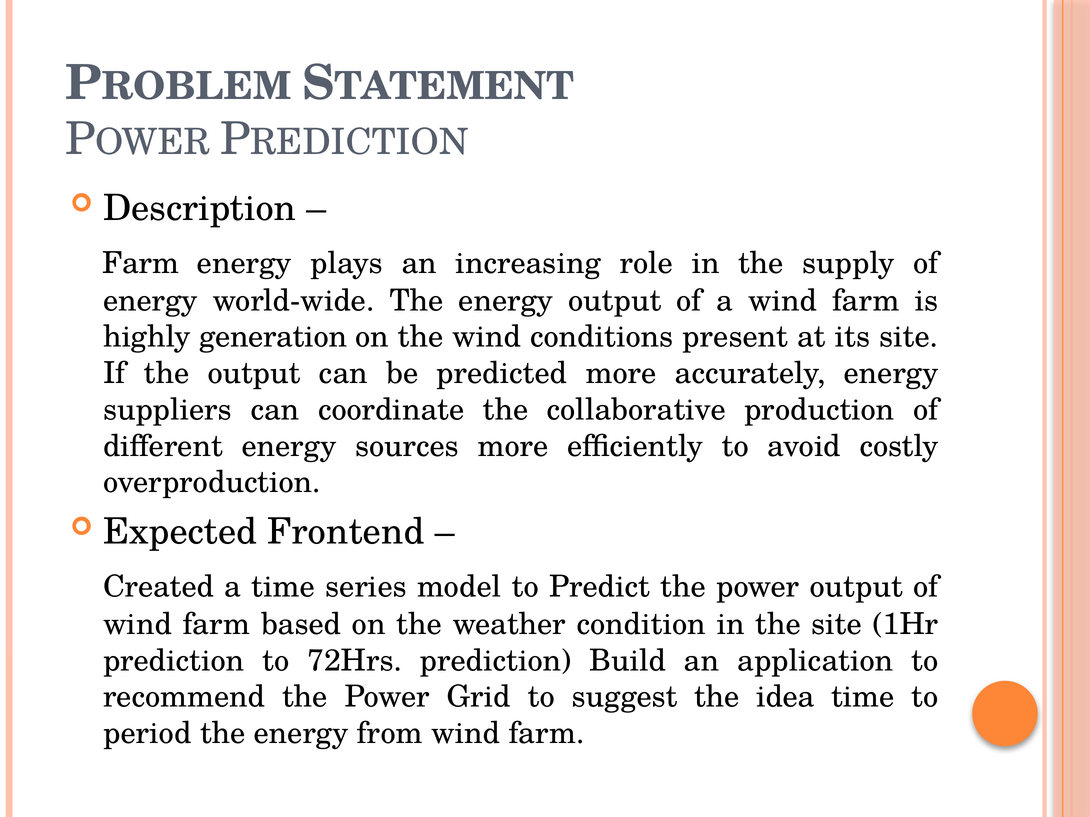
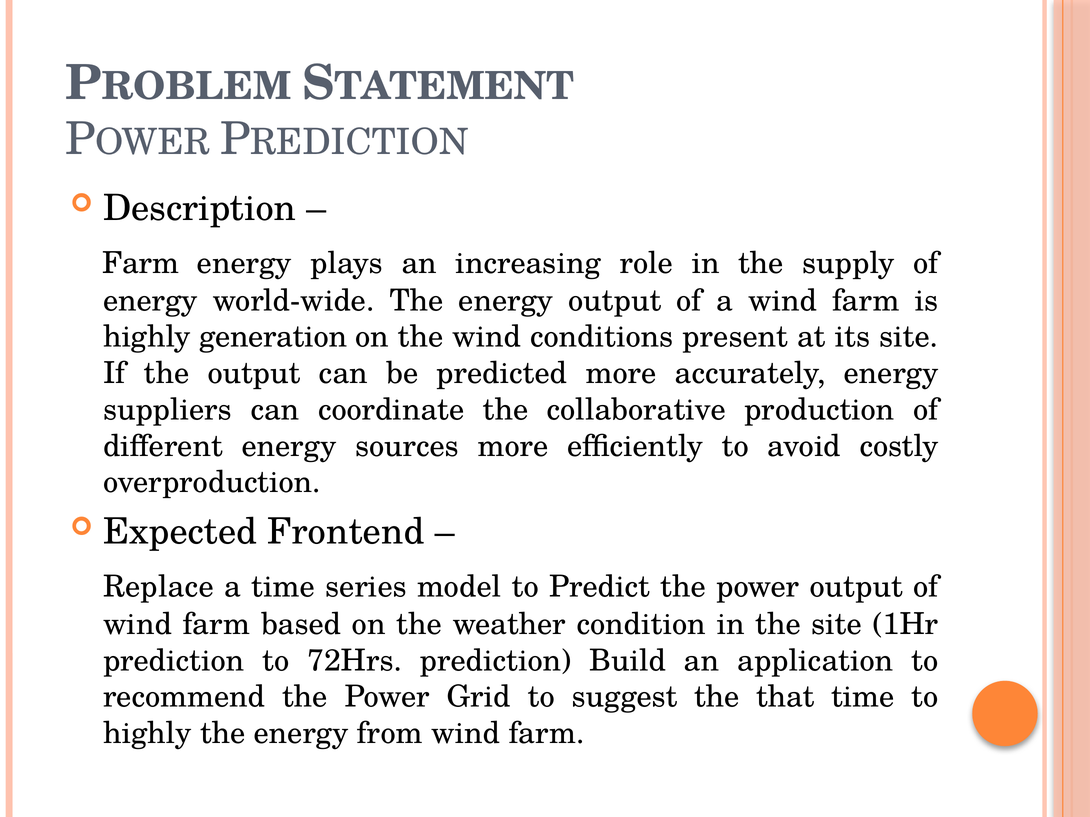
Created: Created -> Replace (158, 587)
idea: idea -> that (785, 697)
period: period -> highly (147, 734)
